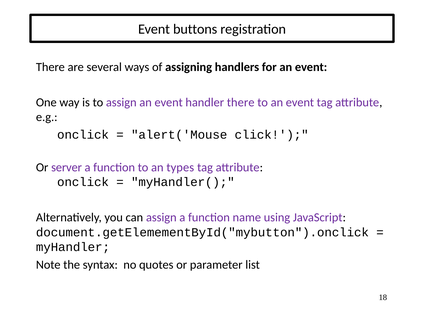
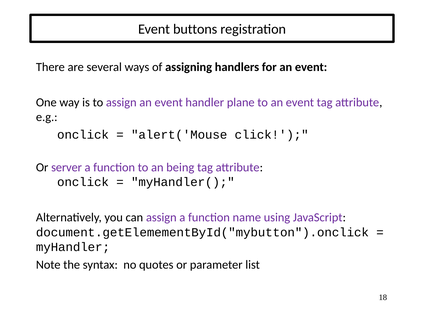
handler there: there -> plane (241, 102)
types: types -> being (180, 167)
